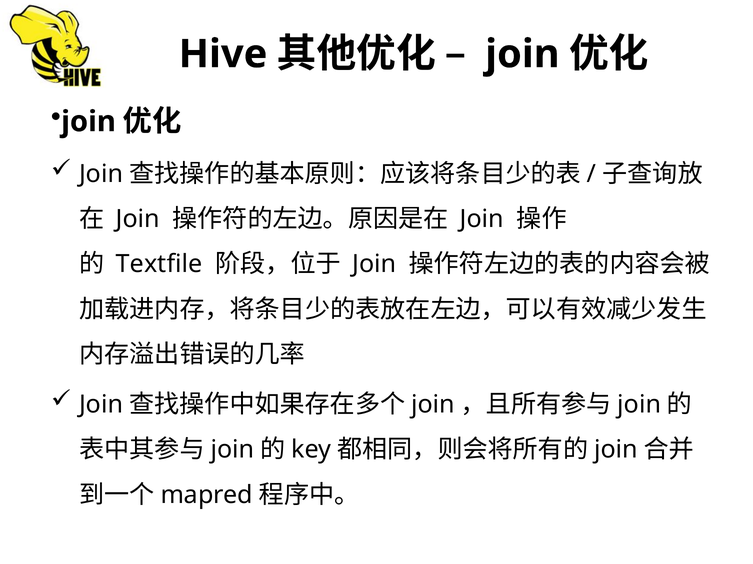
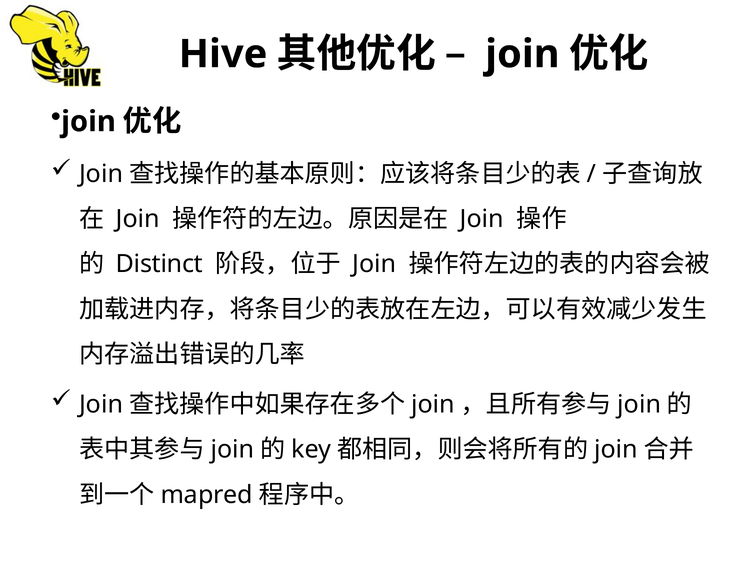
Textfile: Textfile -> Distinct (159, 265)
